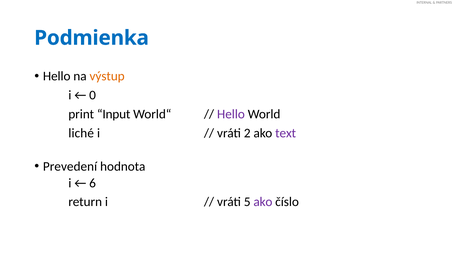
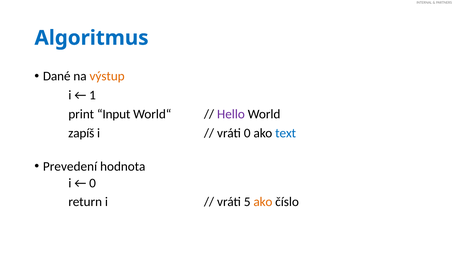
Podmienka: Podmienka -> Algoritmus (92, 38)
Hello: Hello -> Dané (57, 76)
0: 0 -> 1 (93, 95)
liché: liché -> zapíš (81, 133)
vráti 2: 2 -> 0 (247, 133)
text colour: purple -> blue (286, 133)
6: 6 -> 0 (93, 183)
ako colour: purple -> orange (263, 202)
